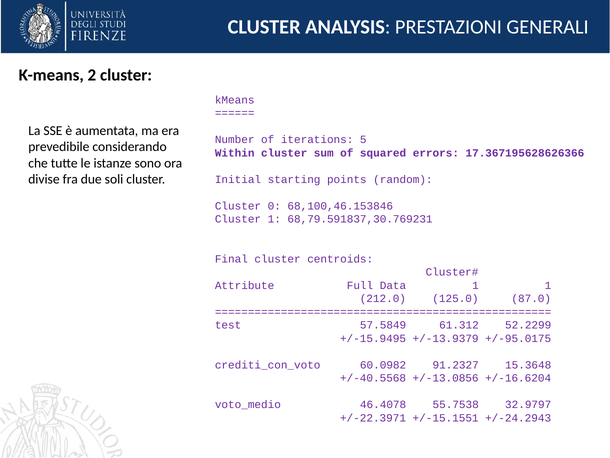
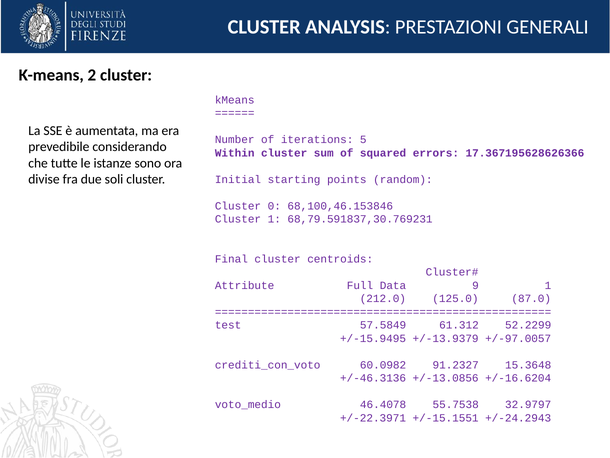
Data 1: 1 -> 9 (475, 285)
+/-95.0175: +/-95.0175 -> +/-97.0057 (518, 338)
+/-40.5568: +/-40.5568 -> +/-46.3136 (373, 378)
